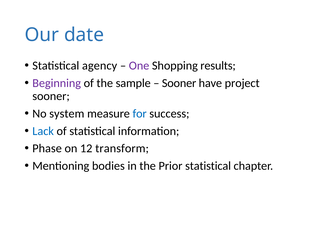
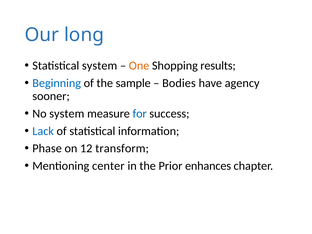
date: date -> long (84, 35)
Statistical agency: agency -> system (100, 66)
One colour: purple -> orange (139, 66)
Beginning colour: purple -> blue (57, 83)
Sooner: Sooner -> Bodies (179, 83)
project: project -> agency (242, 83)
bodies: bodies -> center (108, 166)
Prior statistical: statistical -> enhances (208, 166)
